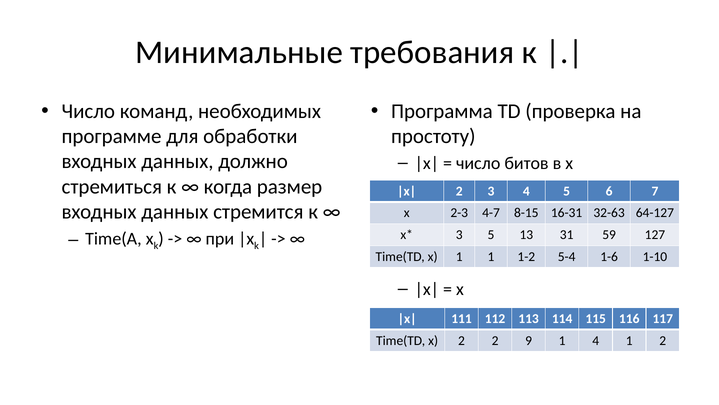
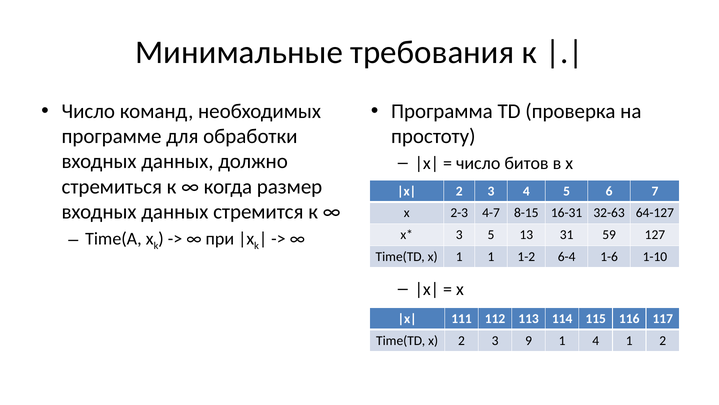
5-4: 5-4 -> 6-4 (567, 256)
x 2 2: 2 -> 3 (495, 340)
